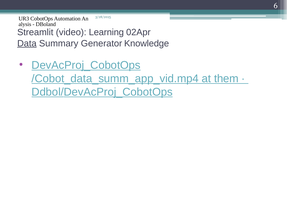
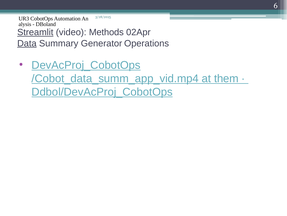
Streamlit underline: none -> present (35, 32)
Learning: Learning -> Methods (106, 32)
Knowledge: Knowledge -> Operations (147, 43)
